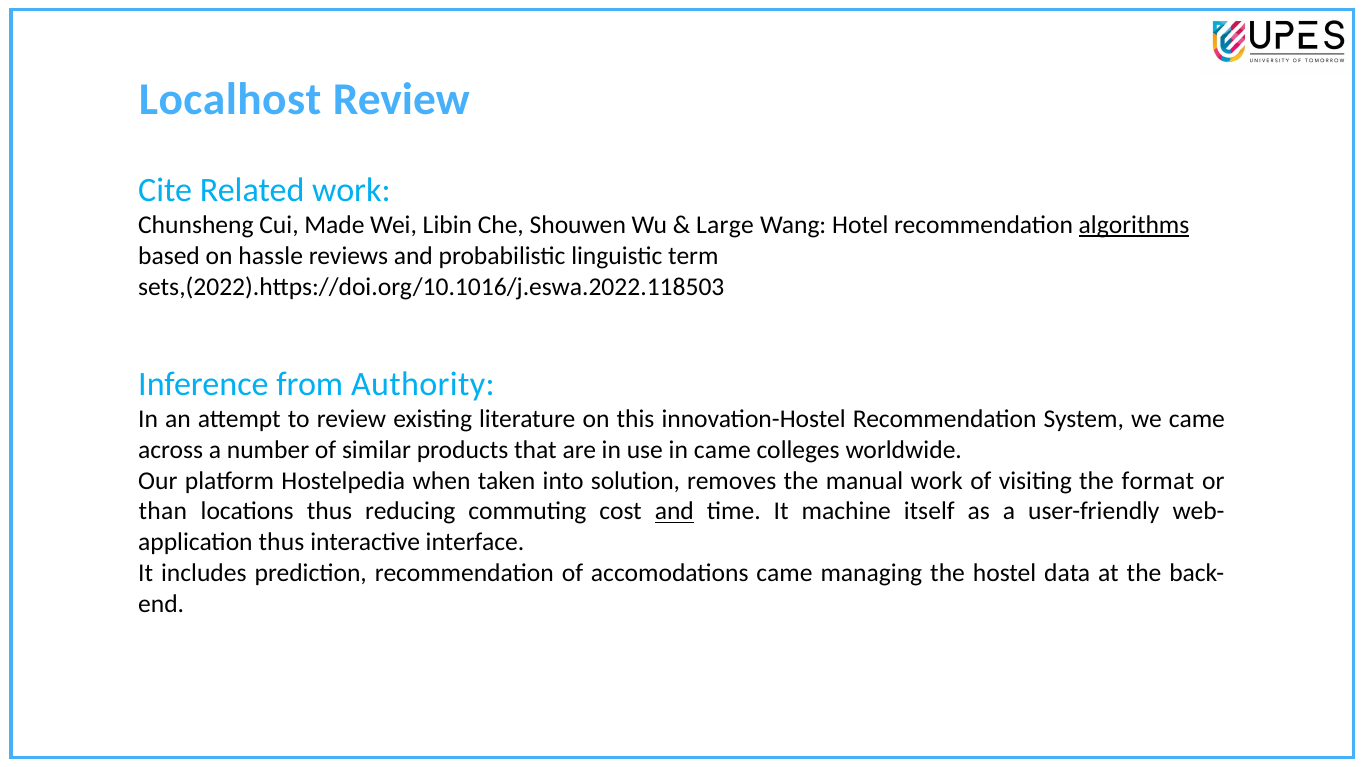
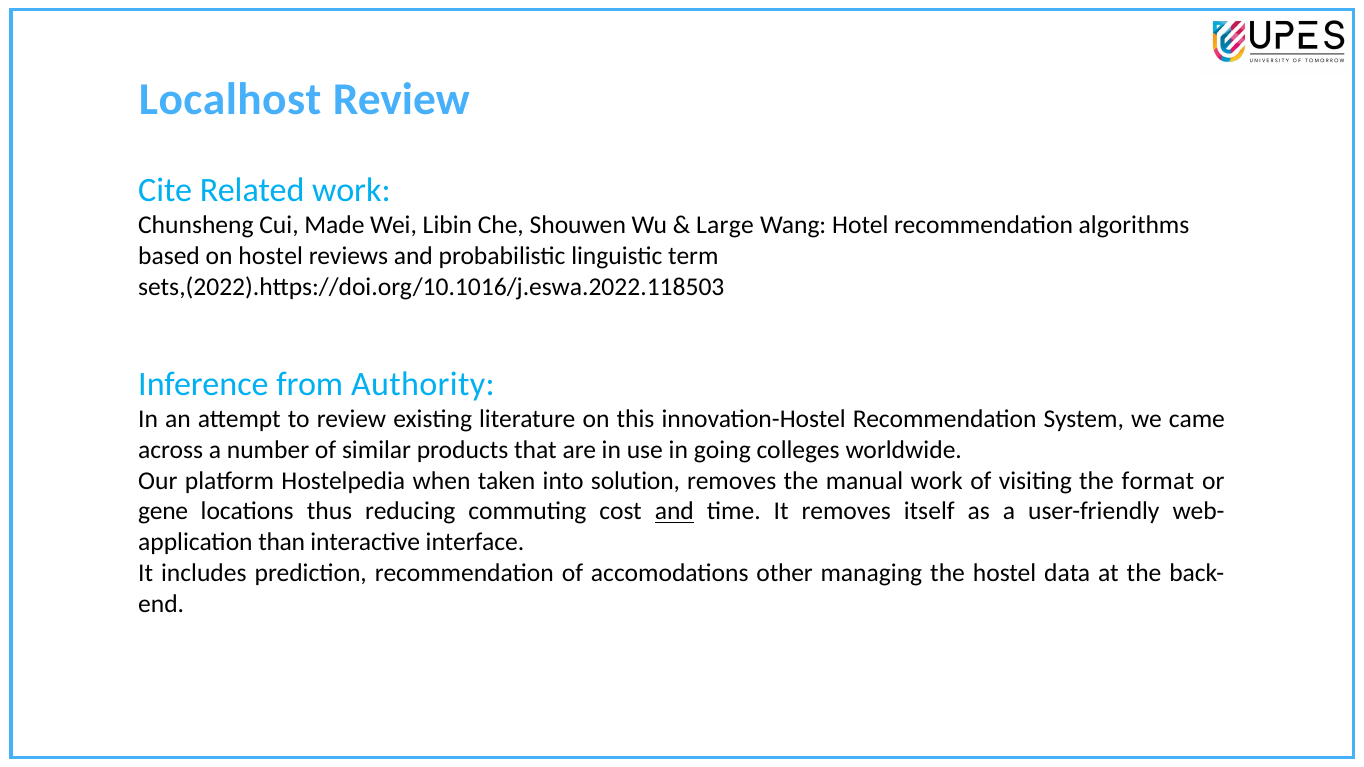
algorithms underline: present -> none (1134, 225)
on hassle: hassle -> hostel (271, 256)
in came: came -> going (722, 450)
than: than -> gene (163, 512)
It machine: machine -> removes (846, 512)
thus: thus -> than (282, 542)
accomodations came: came -> other (785, 573)
